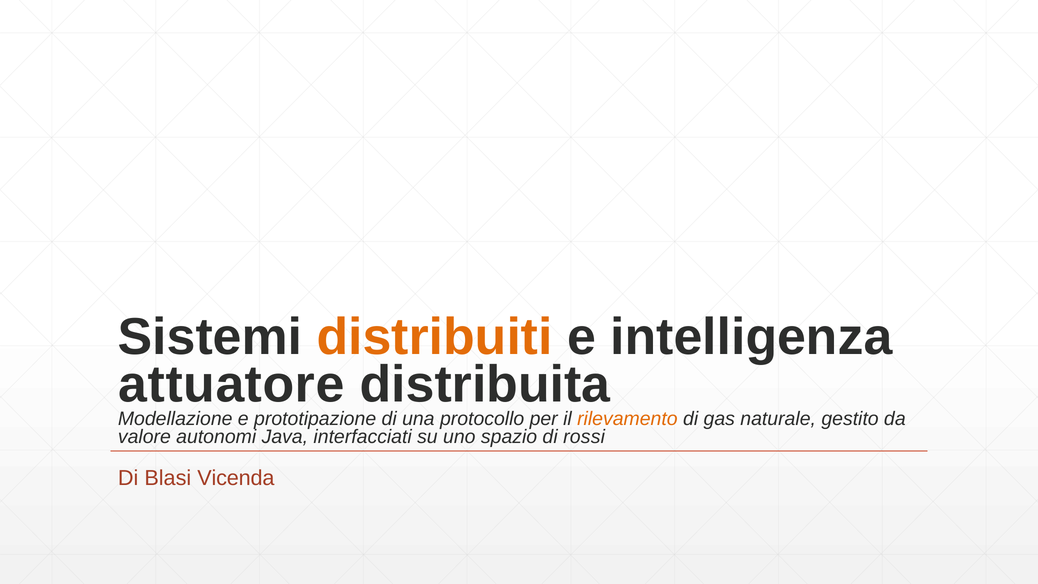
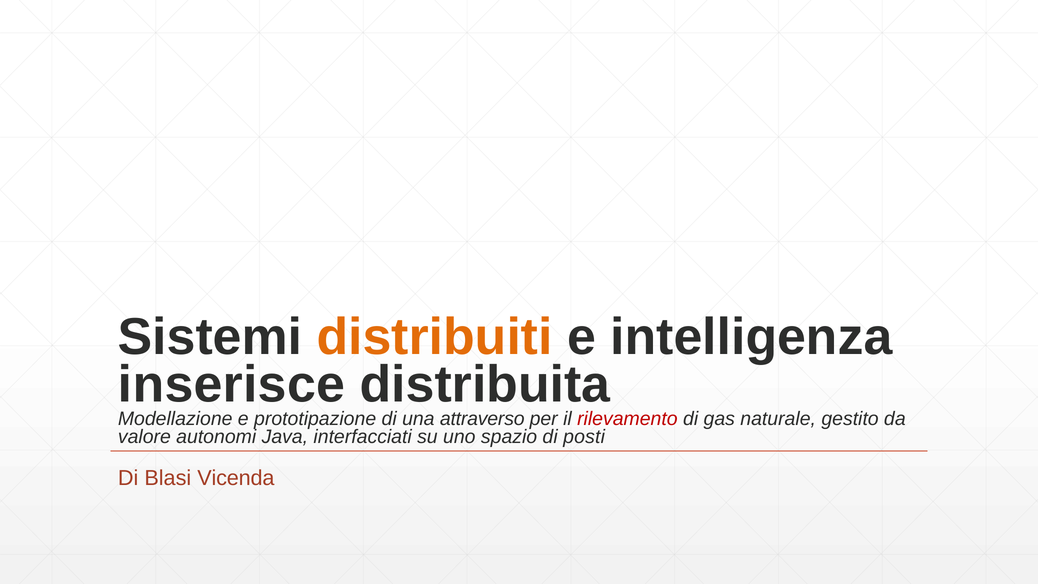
attuatore: attuatore -> inserisce (232, 385)
protocollo: protocollo -> attraverso (482, 419)
rilevamento colour: orange -> red (627, 419)
rossi: rossi -> posti (584, 437)
